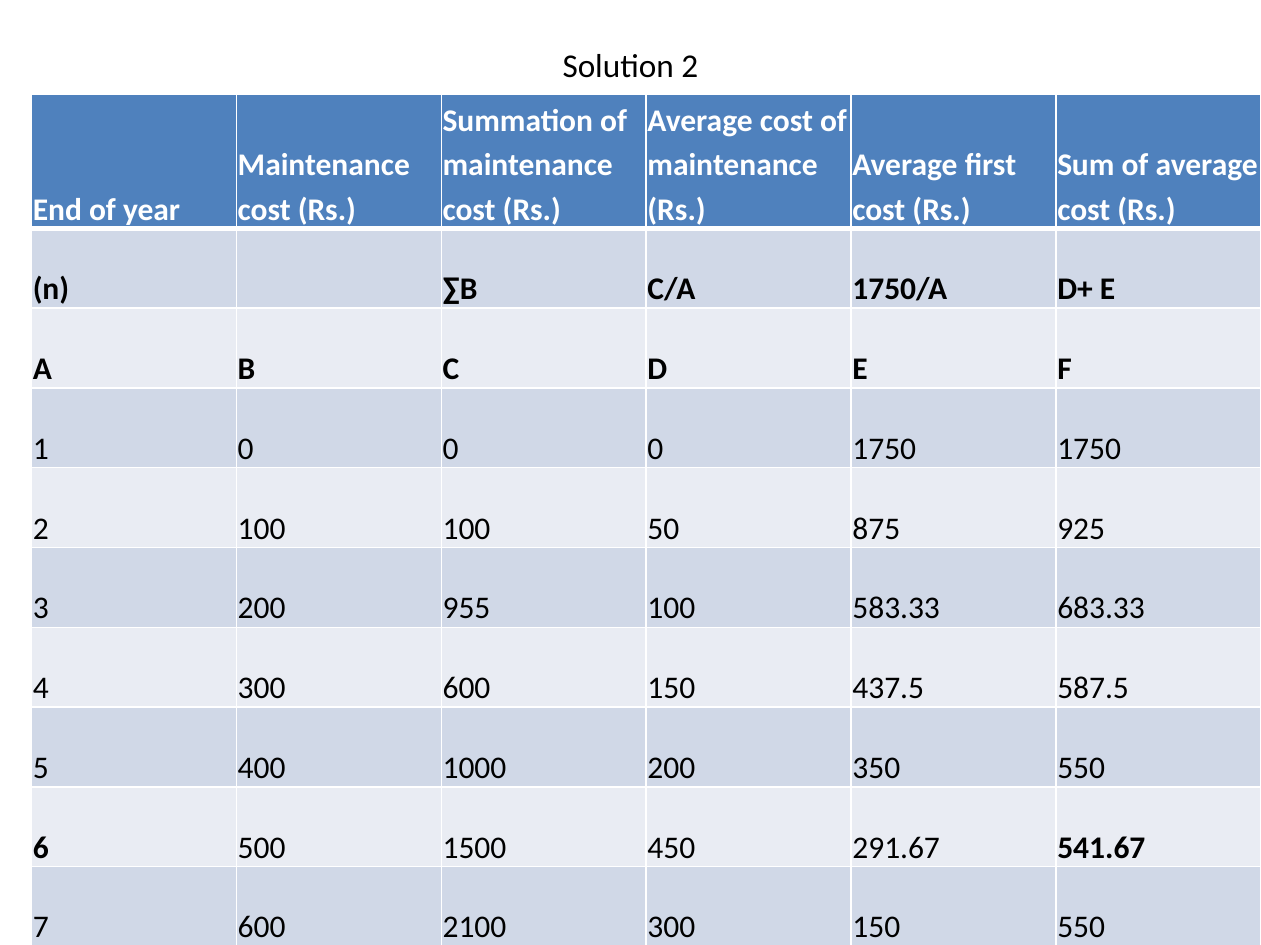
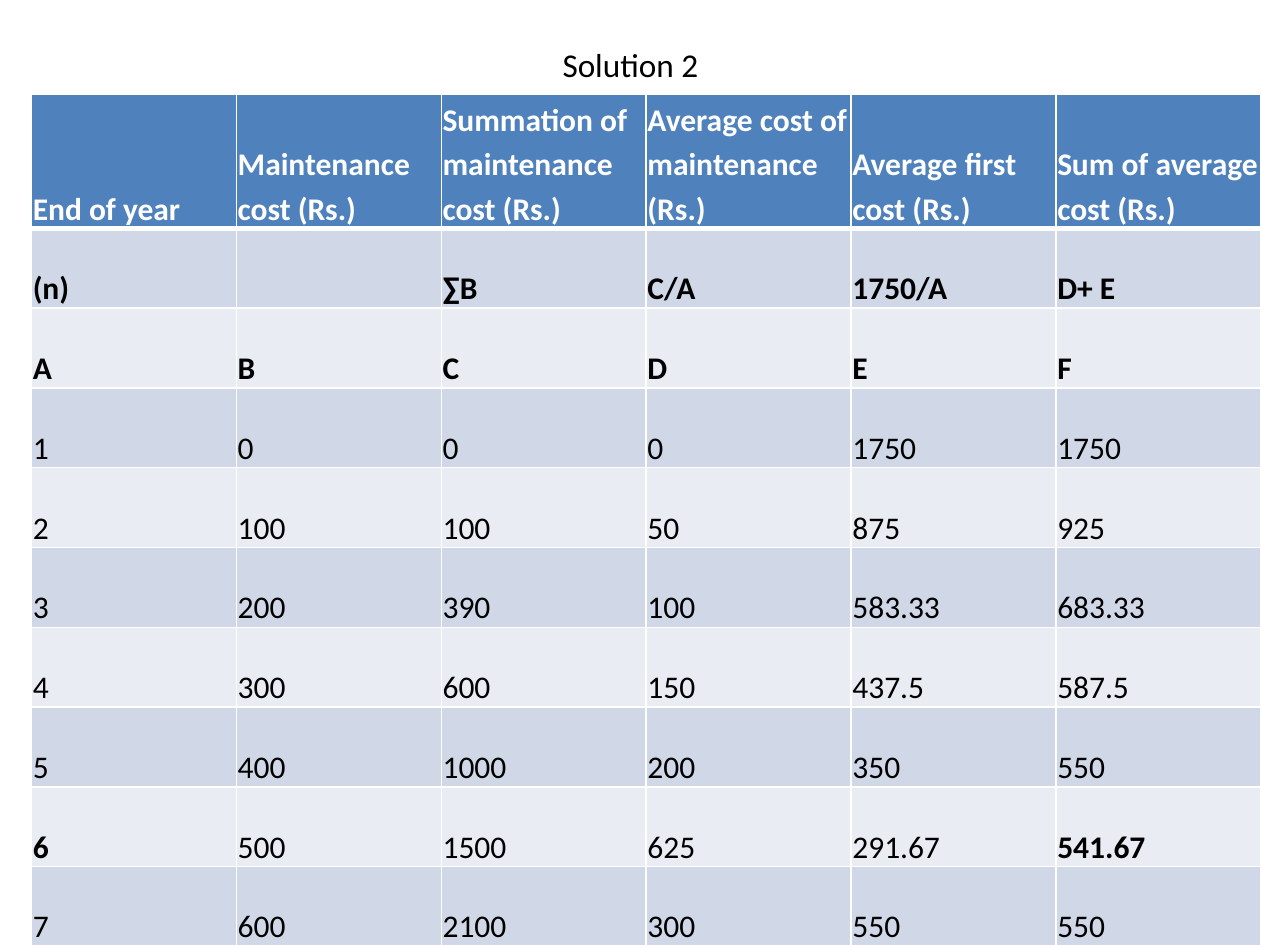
955: 955 -> 390 (467, 609)
450: 450 -> 625 (671, 848)
300 150: 150 -> 550 (876, 928)
